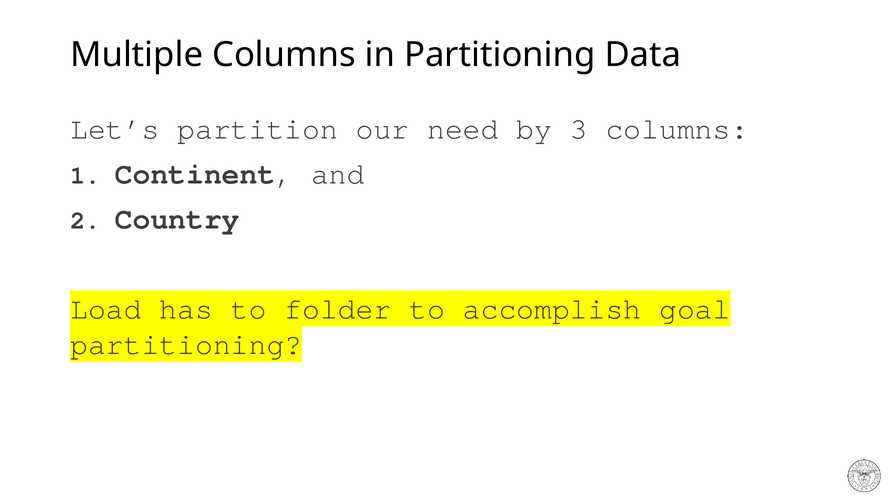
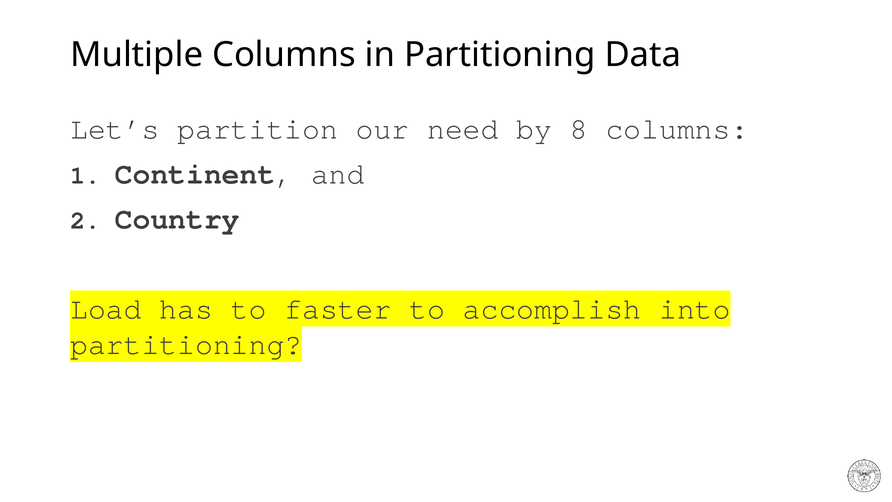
3: 3 -> 8 (579, 129)
folder: folder -> faster (338, 309)
goal: goal -> into (695, 309)
